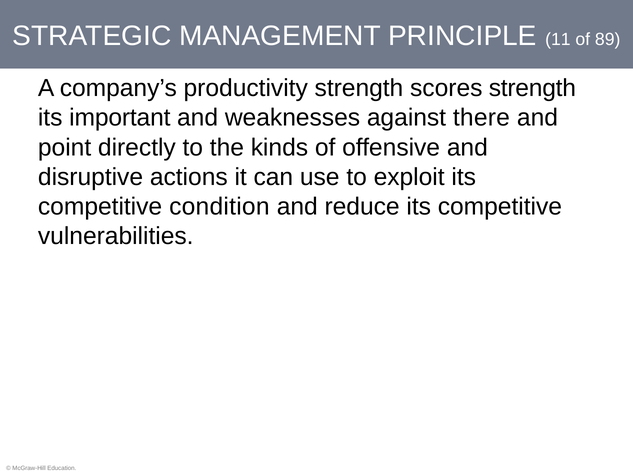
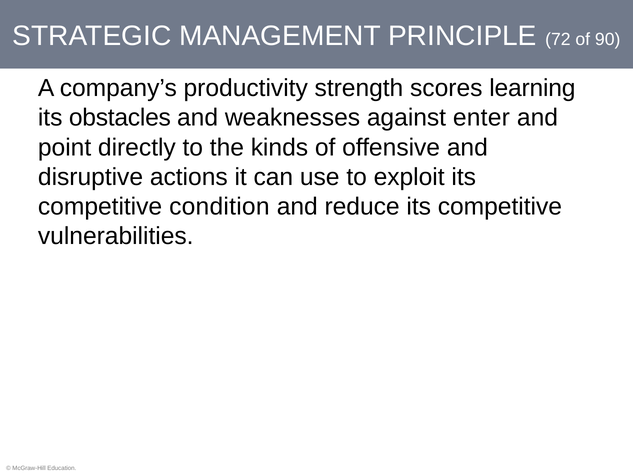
11: 11 -> 72 (558, 39)
89: 89 -> 90 (608, 39)
scores strength: strength -> learning (532, 88)
important: important -> obstacles (120, 118)
there: there -> enter (481, 118)
